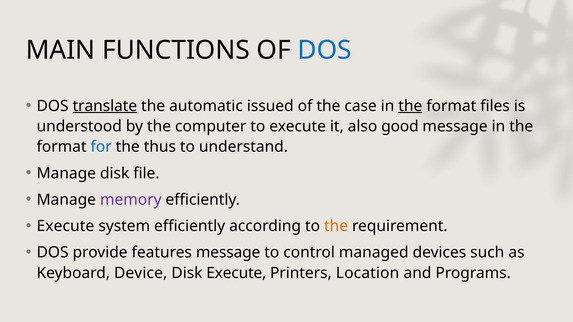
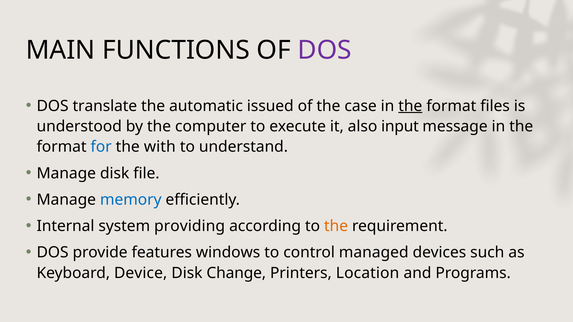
DOS colour: blue -> purple (325, 50)
translate underline: present -> none (105, 106)
good: good -> input (400, 126)
thus: thus -> with (160, 147)
memory colour: purple -> blue (131, 200)
Execute: Execute -> Internal (66, 226)
system efficiently: efficiently -> providing (190, 226)
features message: message -> windows (228, 253)
Disk Execute: Execute -> Change (236, 273)
